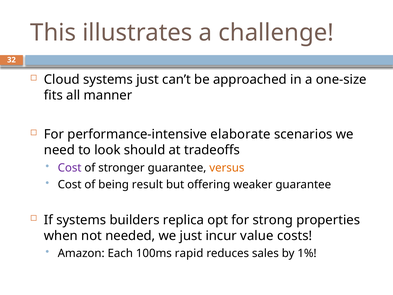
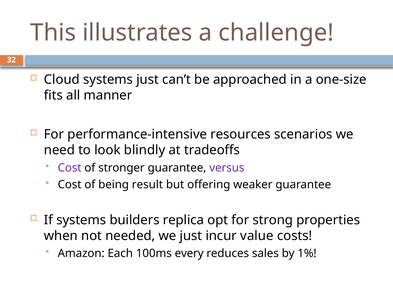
elaborate: elaborate -> resources (241, 134)
should: should -> blindly (145, 150)
versus colour: orange -> purple (227, 168)
rapid: rapid -> every (189, 253)
